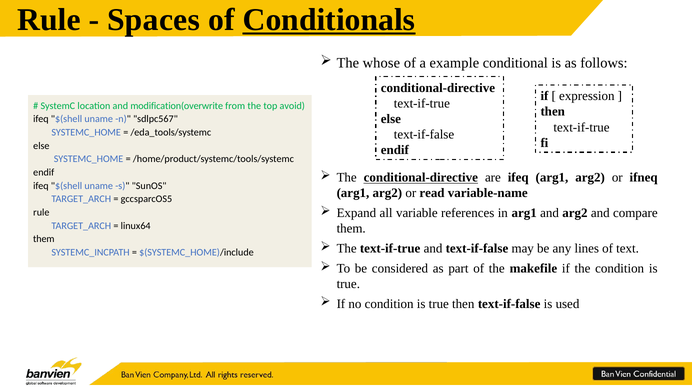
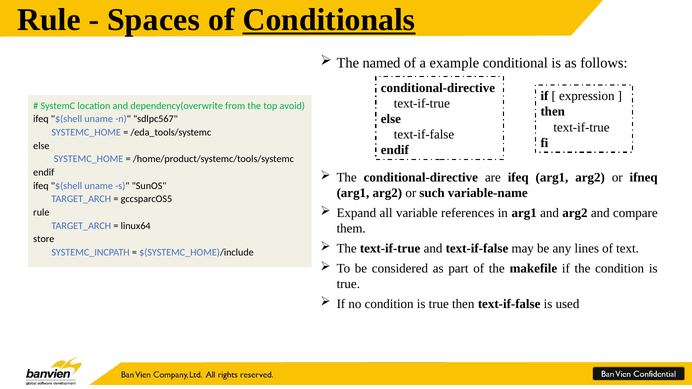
whose: whose -> named (382, 63)
modification(overwrite: modification(overwrite -> dependency(overwrite (177, 106)
conditional-directive underline: present -> none (421, 178)
read: read -> such (432, 193)
them: them -> store (44, 239)
